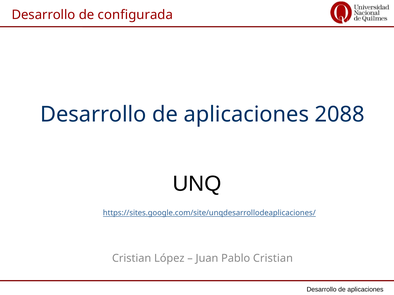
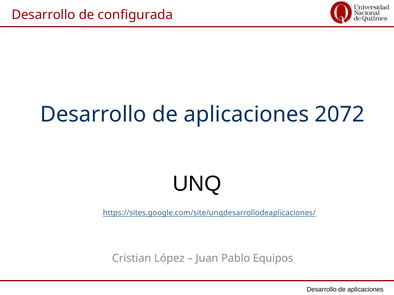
2088: 2088 -> 2072 (340, 115)
Pablo Cristian: Cristian -> Equipos (273, 259)
